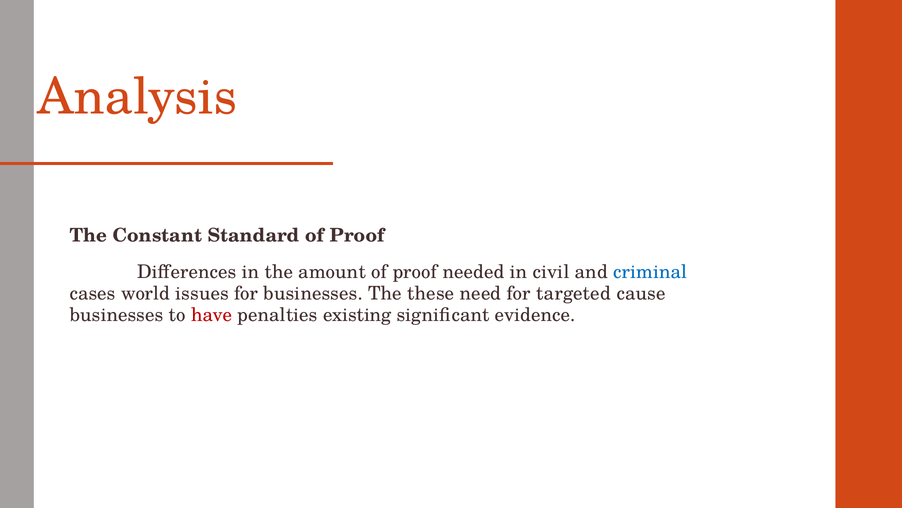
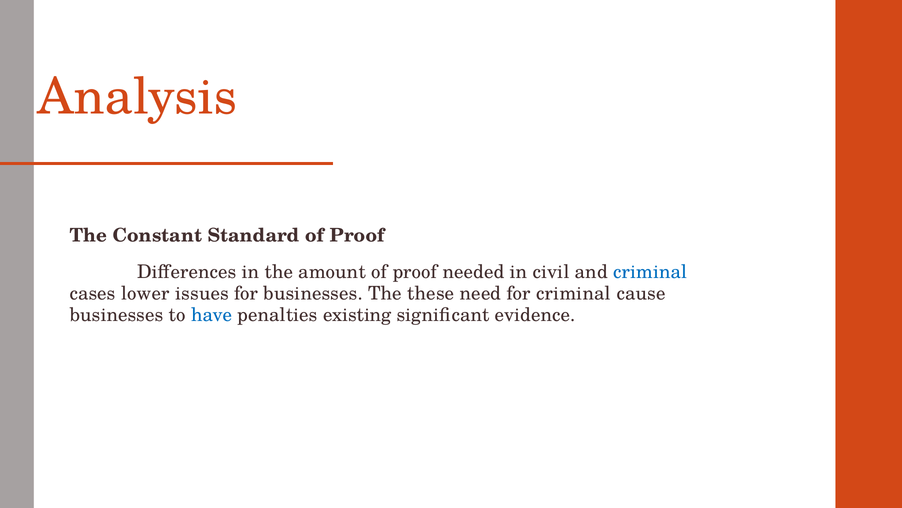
world: world -> lower (145, 293)
for targeted: targeted -> criminal (574, 293)
have colour: red -> blue (212, 315)
